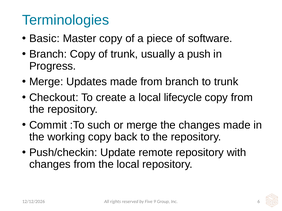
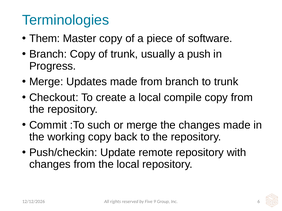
Basic: Basic -> Them (45, 39)
lifecycle: lifecycle -> compile (183, 98)
